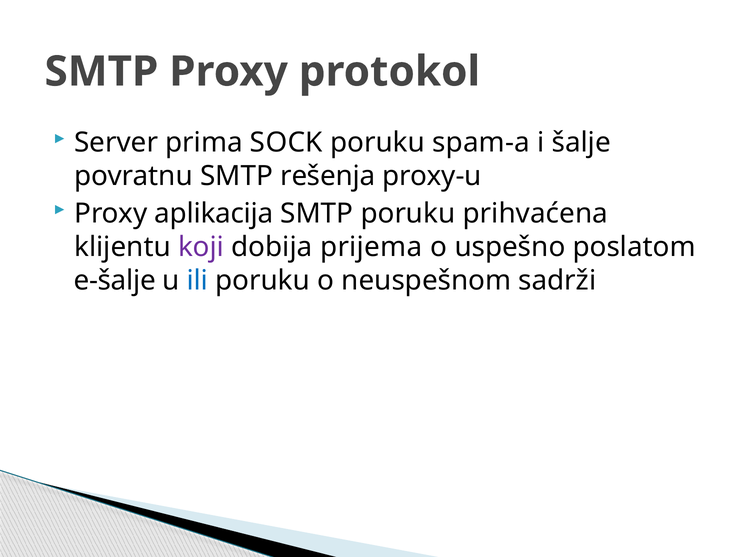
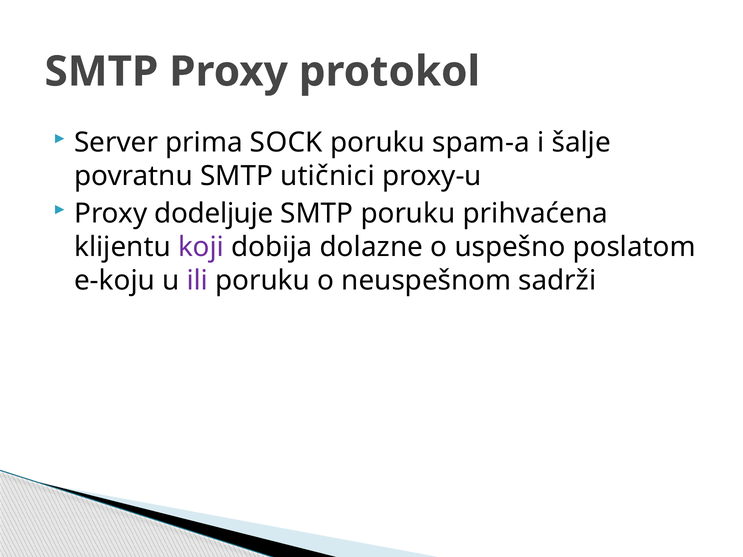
rešenja: rešenja -> utičnici (327, 176)
aplikacija: aplikacija -> dodeljuje (214, 214)
prijema: prijema -> dolazne (371, 247)
e-šalje: e-šalje -> e-koju (115, 281)
ili colour: blue -> purple (197, 281)
